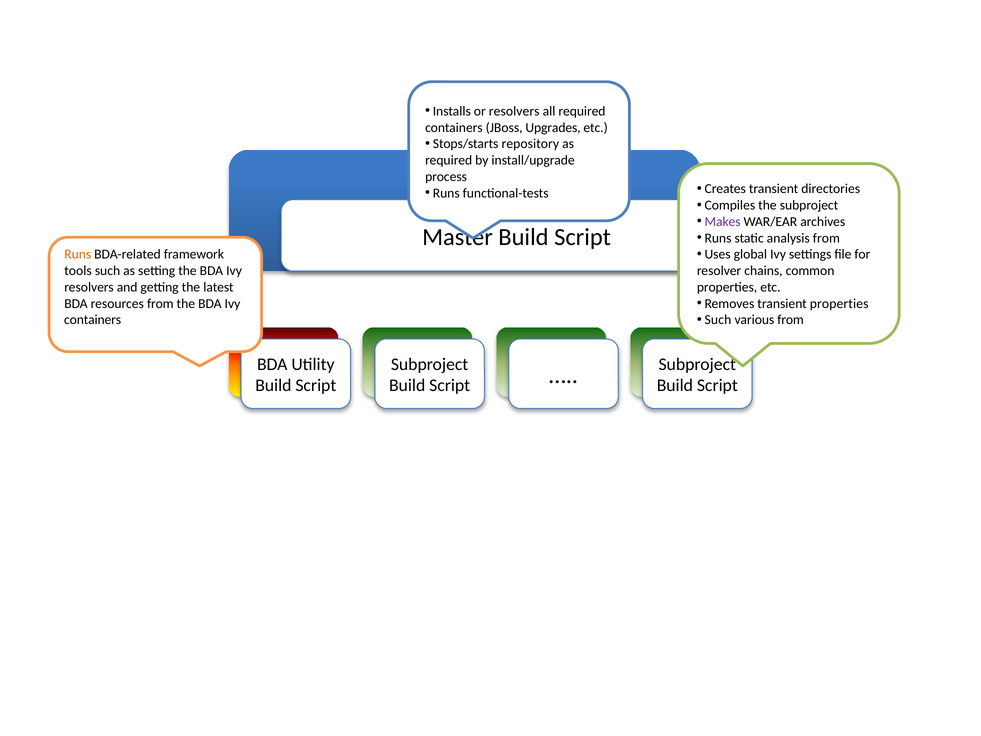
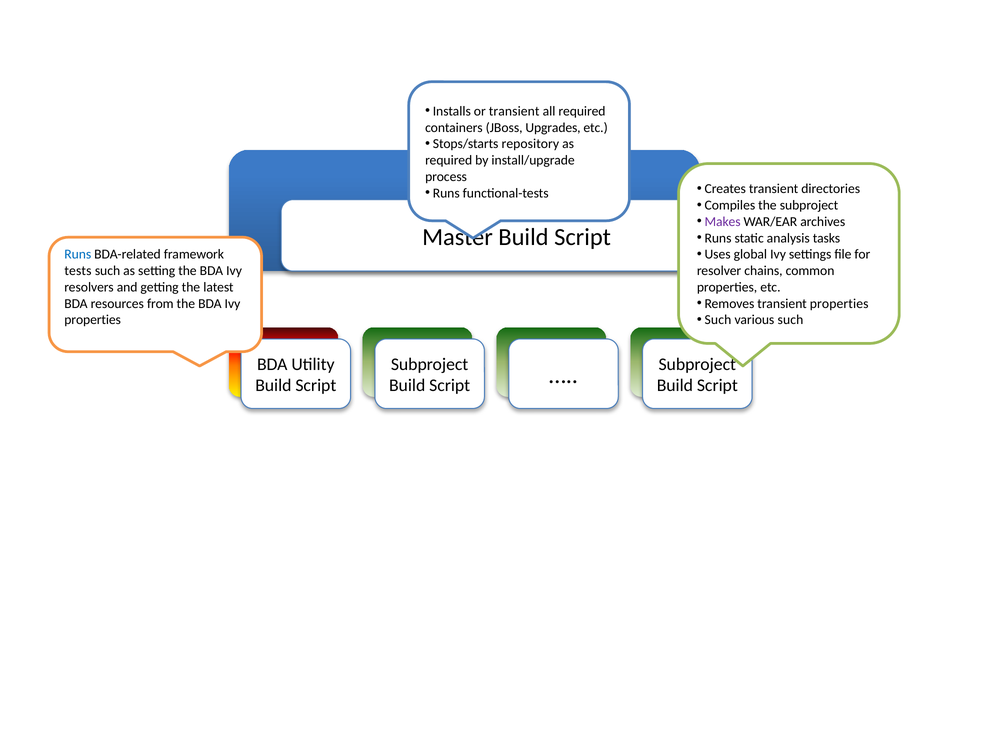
or resolvers: resolvers -> transient (514, 111)
analysis from: from -> tasks (826, 238)
Runs colour: orange -> blue (78, 254)
tools: tools -> tests (78, 271)
various from: from -> such (790, 320)
containers: containers -> properties (93, 320)
